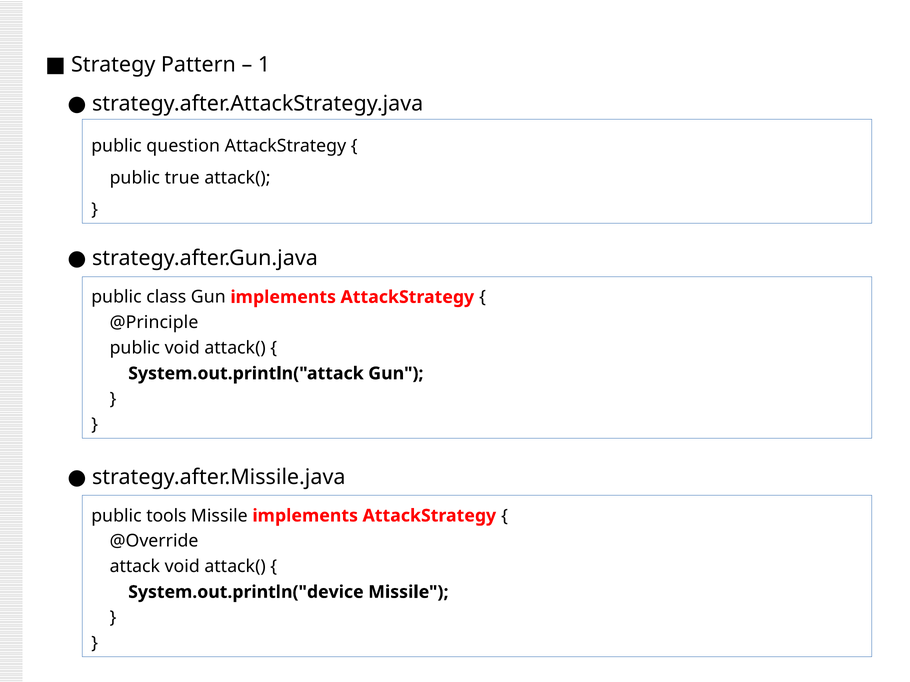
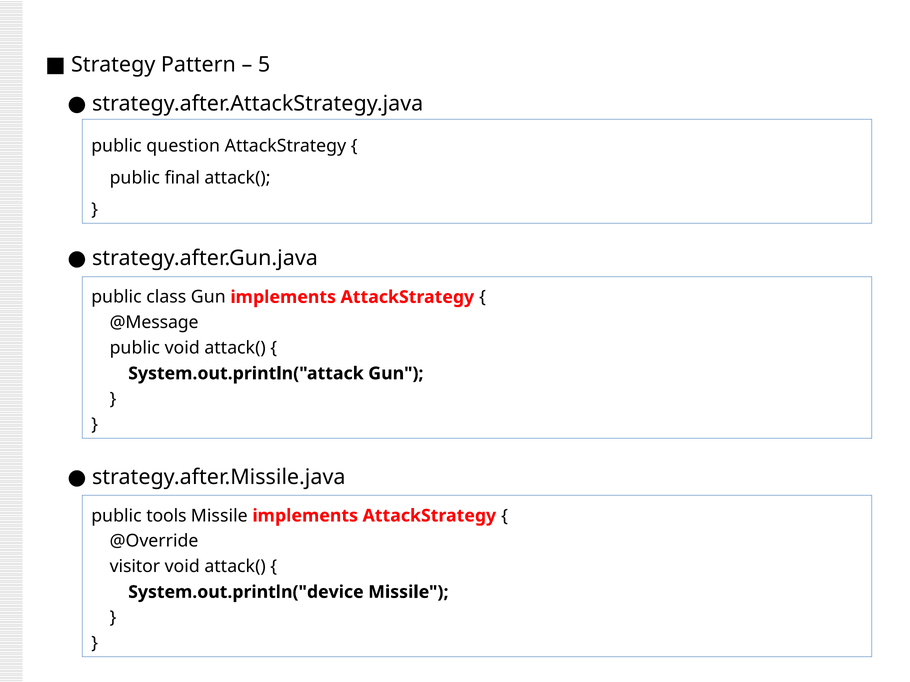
1: 1 -> 5 (264, 65)
true: true -> final (182, 178)
@Principle: @Principle -> @Message (154, 323)
attack: attack -> visitor (135, 567)
